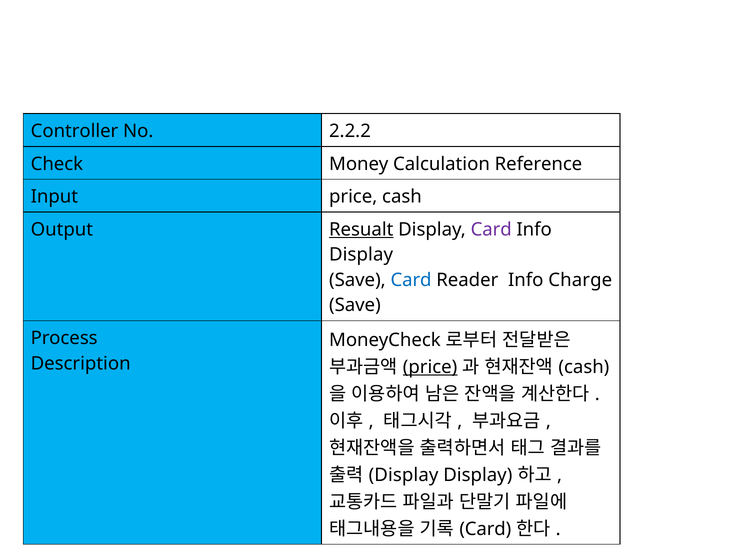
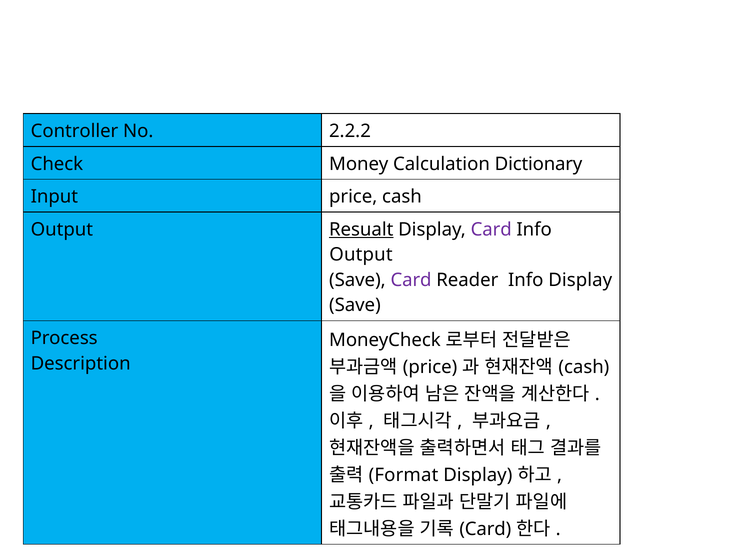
Reference: Reference -> Dictionary (539, 164)
Display: Display -> Output (361, 255)
Card colour: blue -> purple (411, 280)
Info Charge: Charge -> Display (580, 280)
price underline: present -> none (430, 367)
Display: Display -> Format (403, 475)
